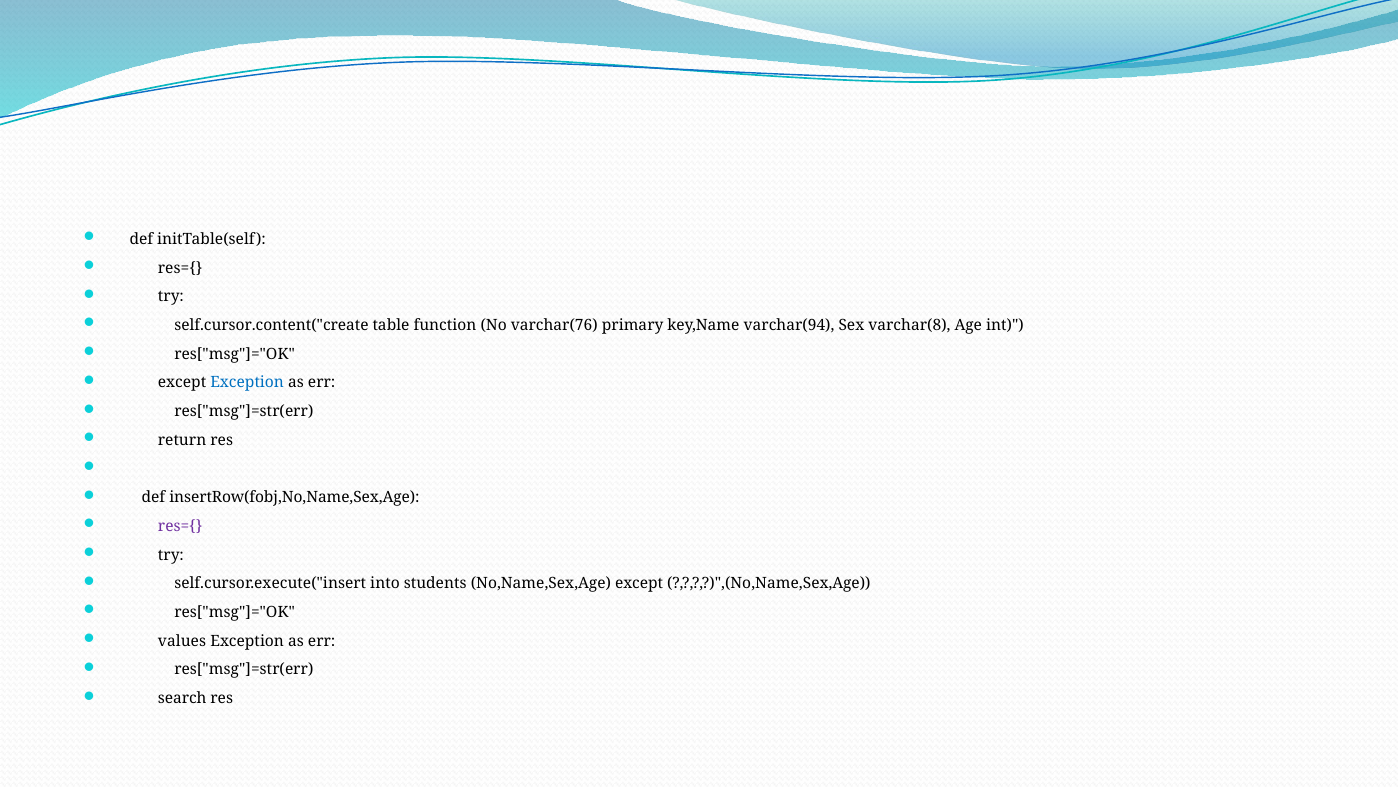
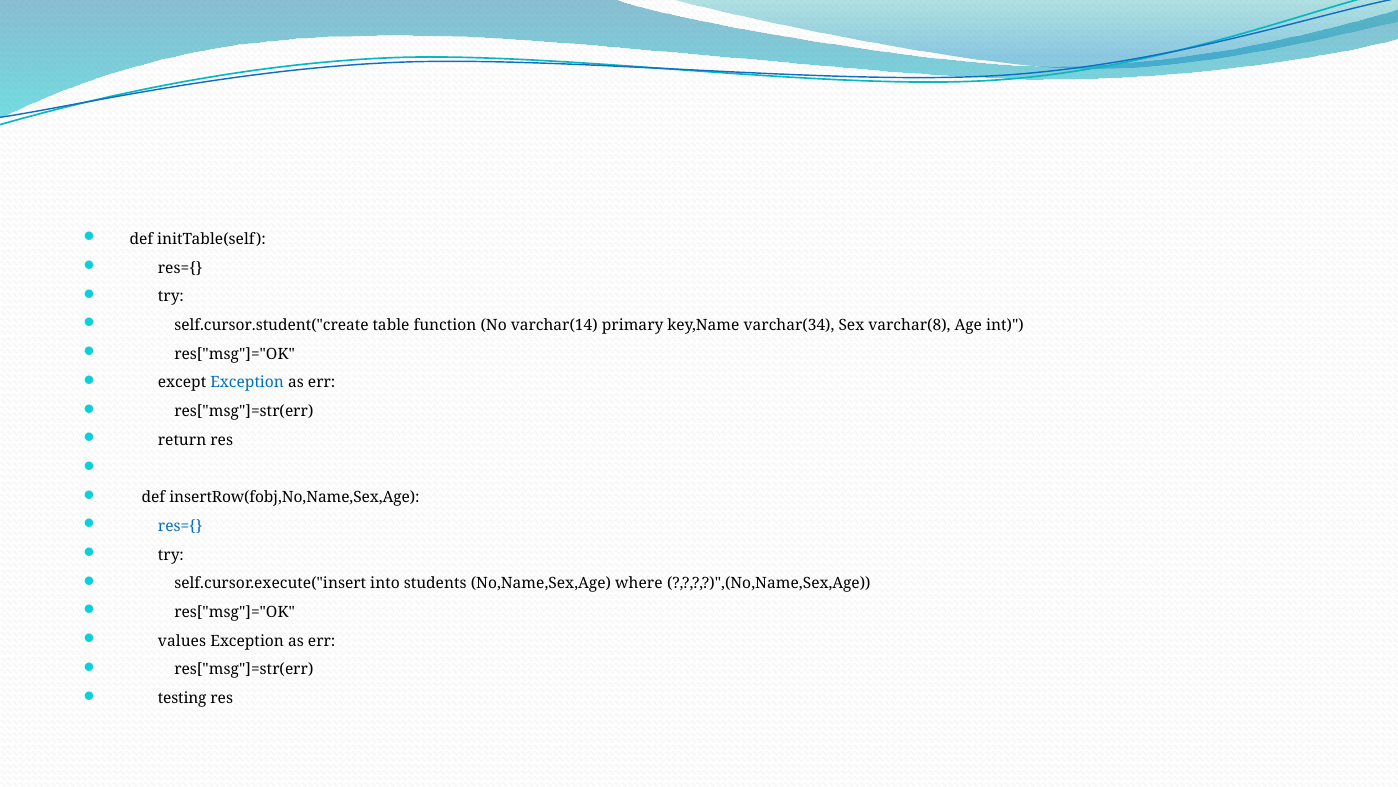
self.cursor.content("create: self.cursor.content("create -> self.cursor.student("create (271, 325)
varchar(76: varchar(76 -> varchar(14 (554, 325)
varchar(94: varchar(94 -> varchar(34 (789, 325)
res={ colour: purple -> blue (180, 526)
No,Name,Sex,Age except: except -> where (639, 583)
search: search -> testing (182, 698)
